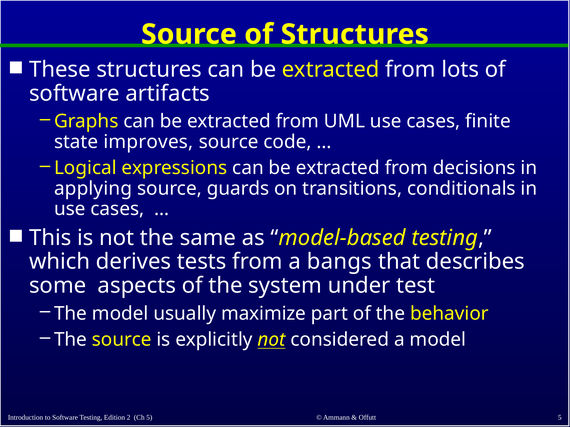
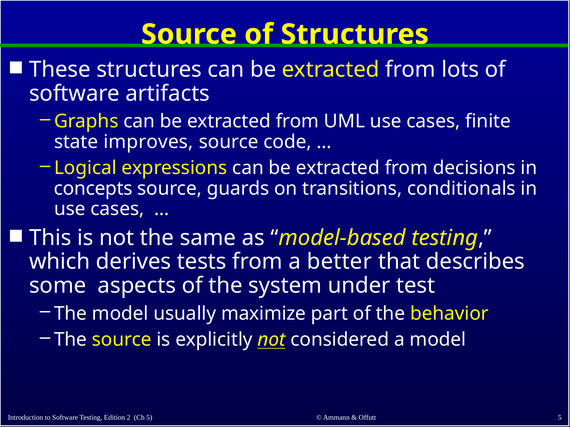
applying: applying -> concepts (93, 189)
bangs: bangs -> better (339, 262)
